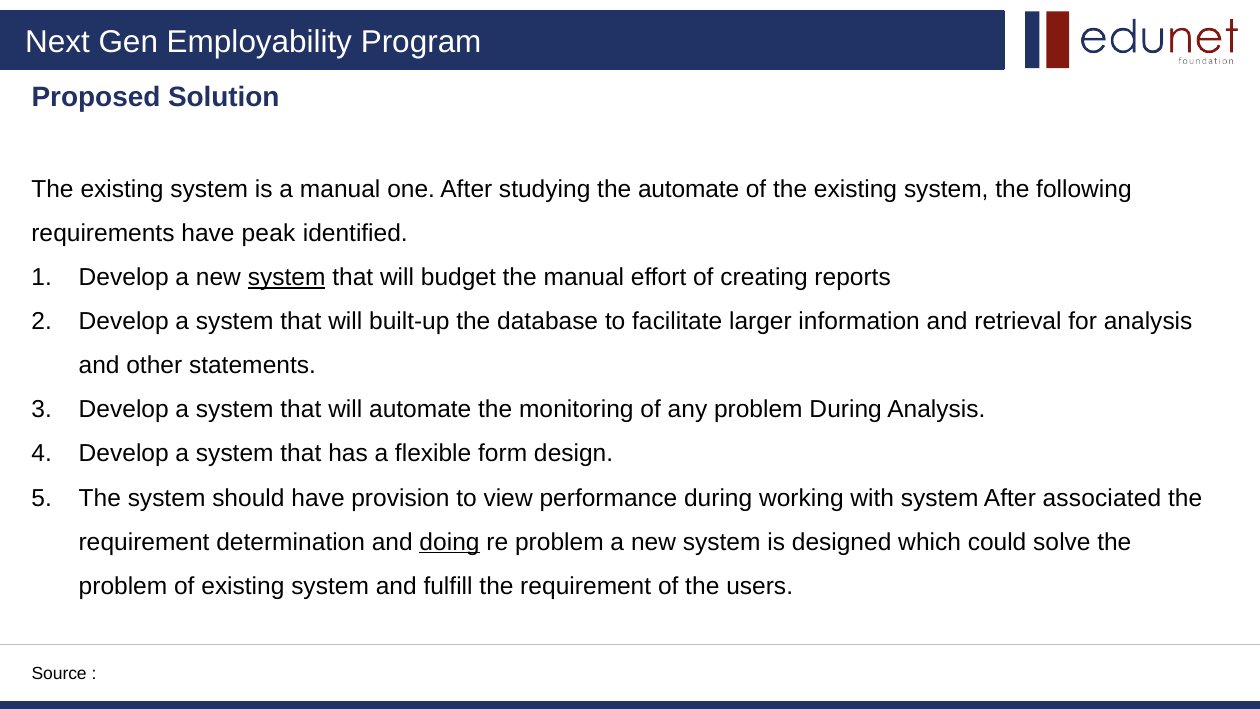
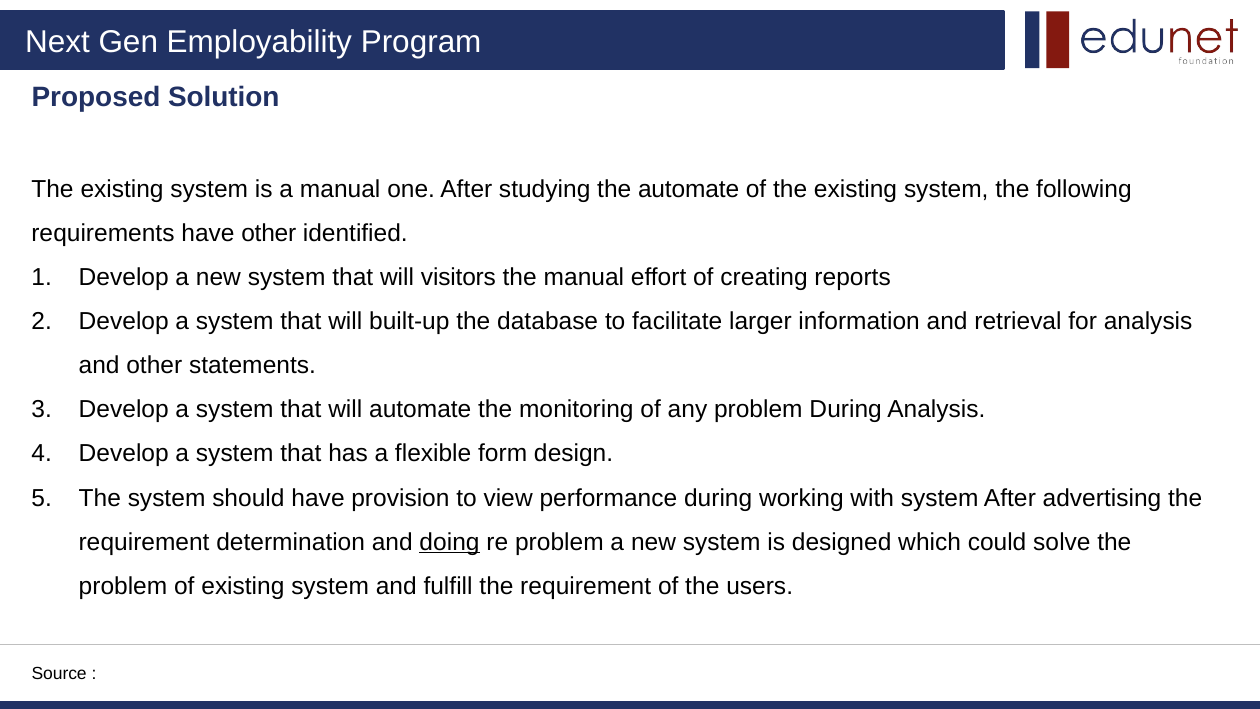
have peak: peak -> other (269, 233)
system underline: present -> none (287, 277)
budget: budget -> visitors (458, 277)
associated: associated -> advertising (1102, 498)
